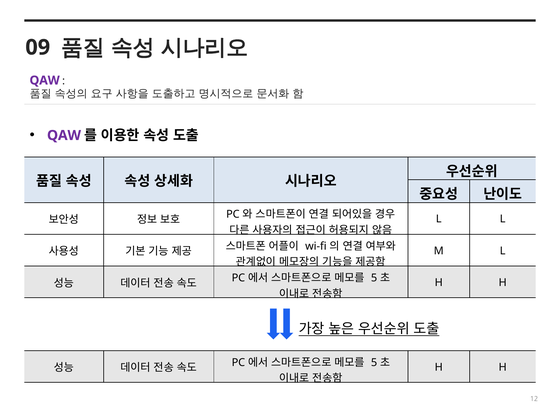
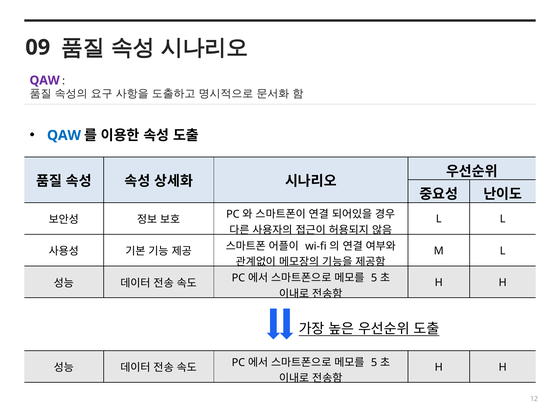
QAW colour: purple -> blue (64, 135)
